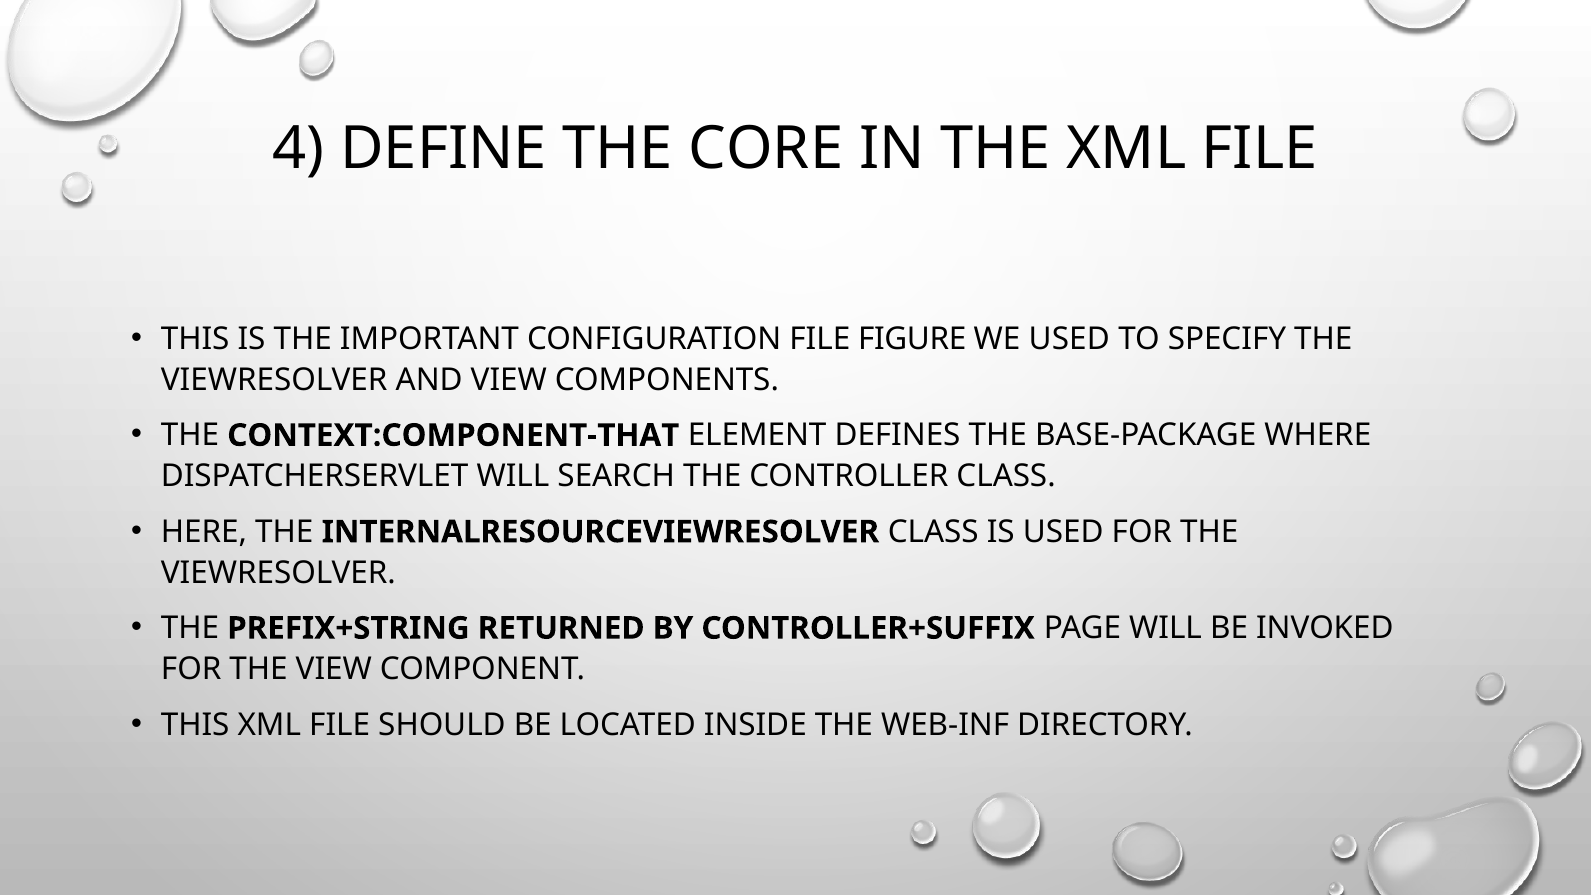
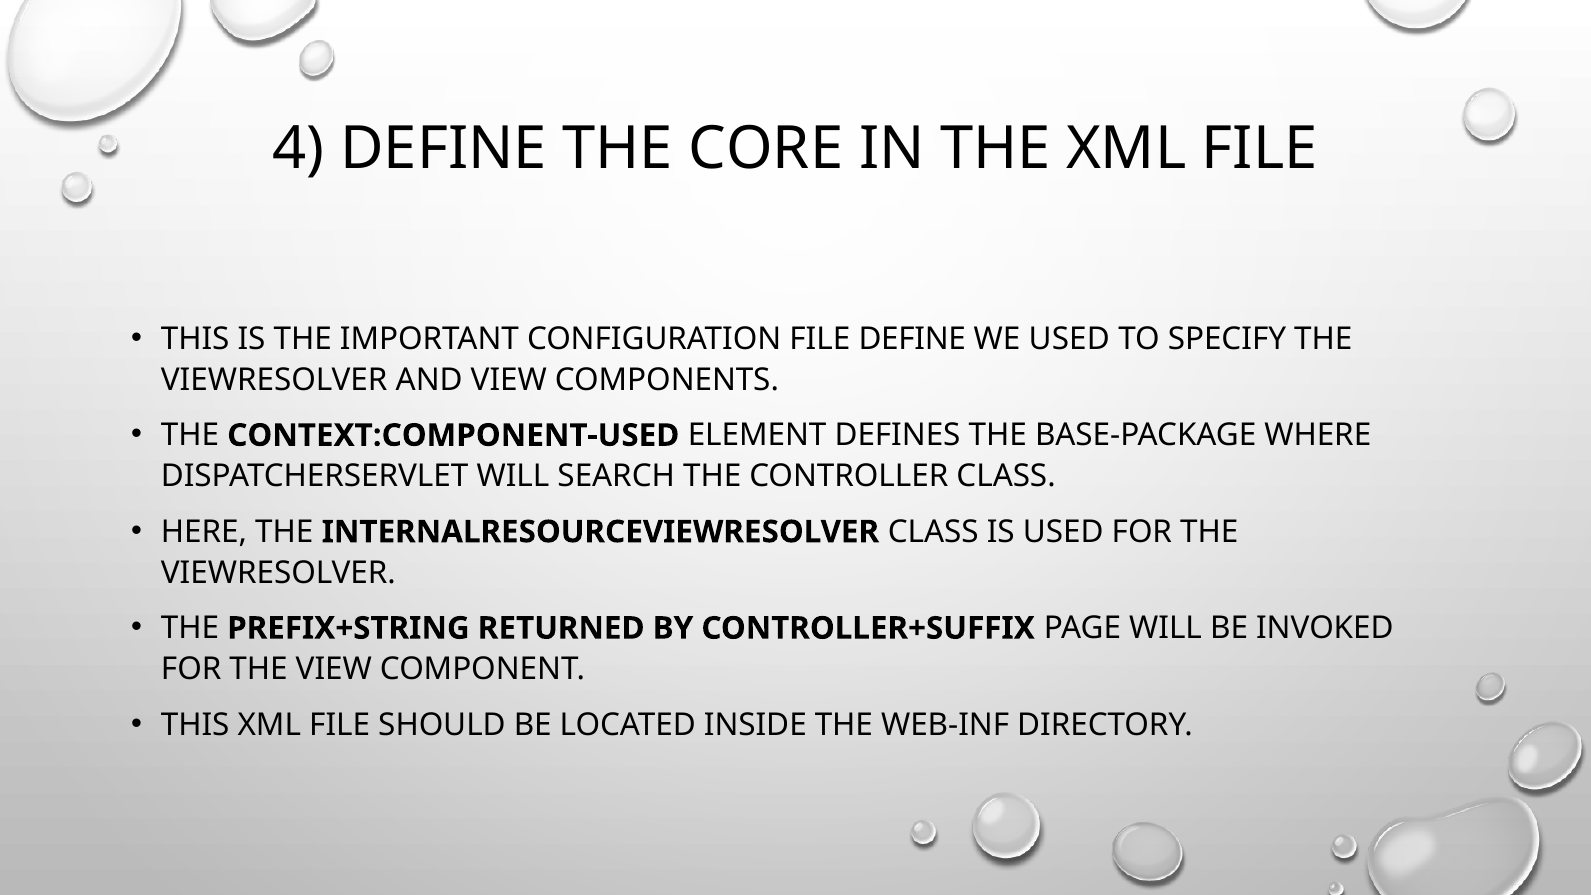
FILE FIGURE: FIGURE -> DEFINE (912, 339)
CONTEXT:COMPONENT-THAT: CONTEXT:COMPONENT-THAT -> CONTEXT:COMPONENT-USED (453, 435)
